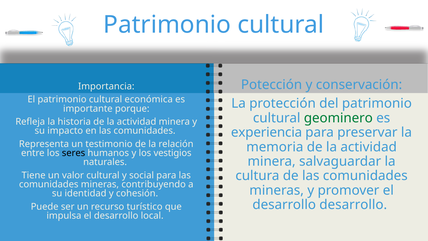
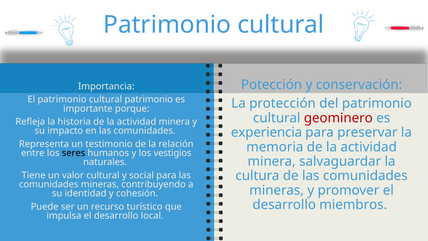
cultural económica: económica -> patrimonio (149, 99)
geominero colour: green -> red (338, 118)
desarrollo desarrollo: desarrollo -> miembros (353, 205)
